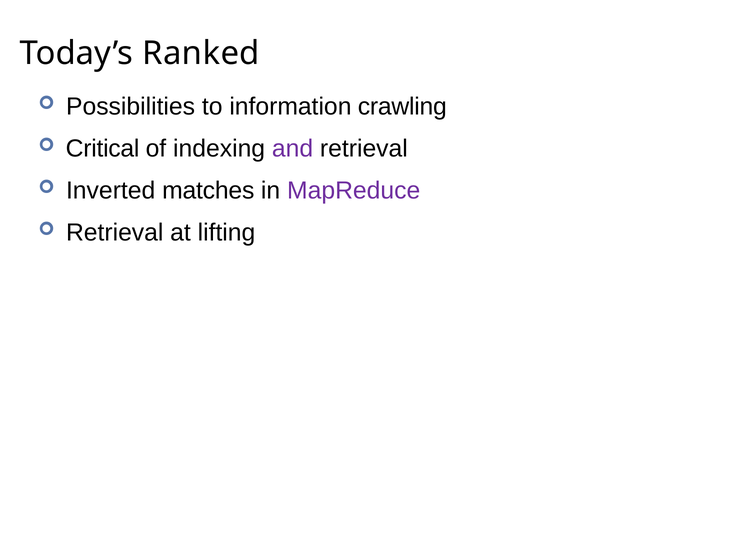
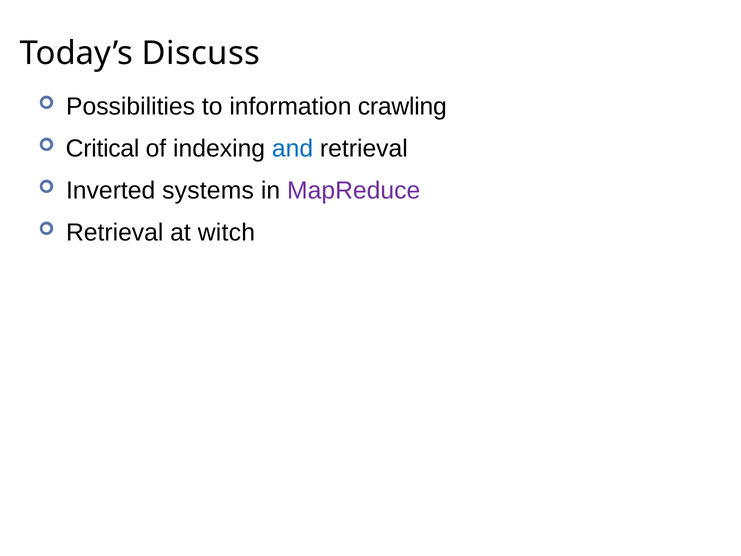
Ranked: Ranked -> Discuss (201, 53)
and colour: purple -> blue (293, 149)
matches: matches -> systems (208, 191)
lifting: lifting -> witch (226, 233)
